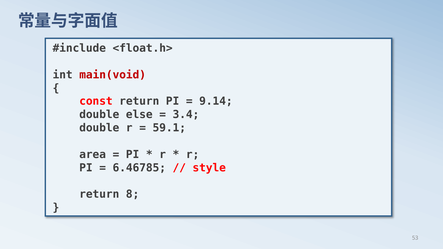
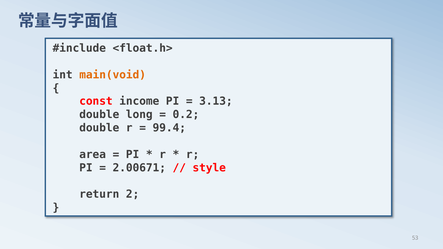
main(void colour: red -> orange (113, 75)
const return: return -> income (139, 101)
9.14: 9.14 -> 3.13 (216, 101)
else: else -> long (139, 115)
3.4: 3.4 -> 0.2 (186, 115)
59.1: 59.1 -> 99.4 (169, 128)
6.46785: 6.46785 -> 2.00671 (139, 168)
8: 8 -> 2 (133, 194)
